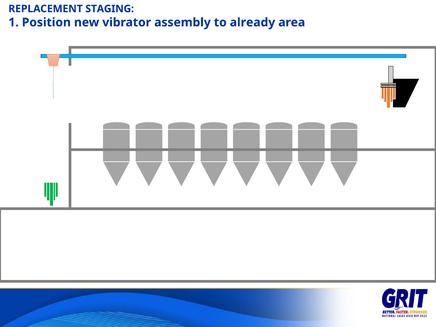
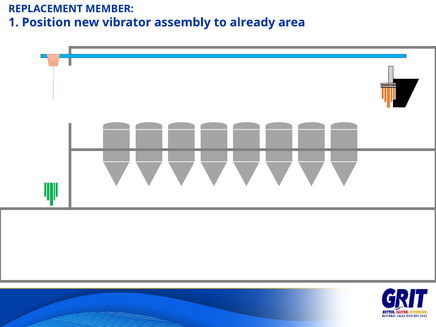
STAGING: STAGING -> MEMBER (110, 9)
